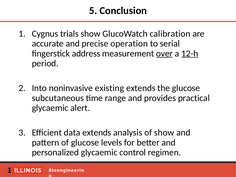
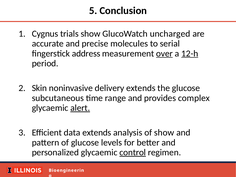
calibration: calibration -> uncharged (170, 34)
operation: operation -> molecules (129, 44)
Into: Into -> Skin (39, 88)
existing: existing -> delivery (110, 88)
practical: practical -> complex (194, 98)
alert underline: none -> present (80, 108)
control underline: none -> present (133, 152)
